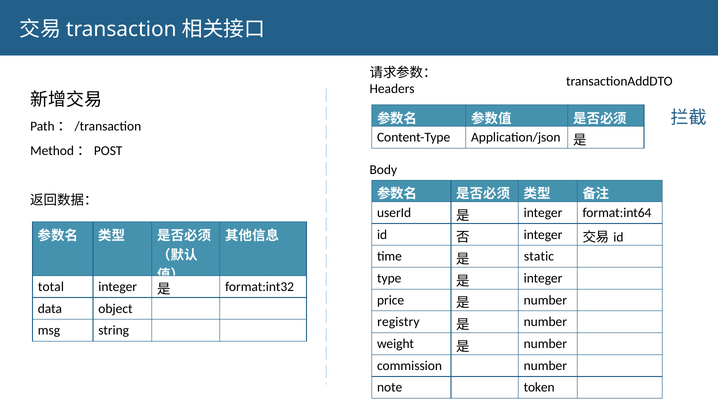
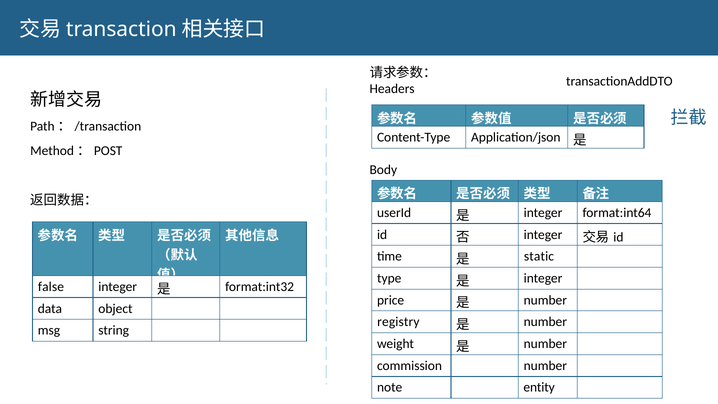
total: total -> false (51, 287)
token: token -> entity (539, 387)
